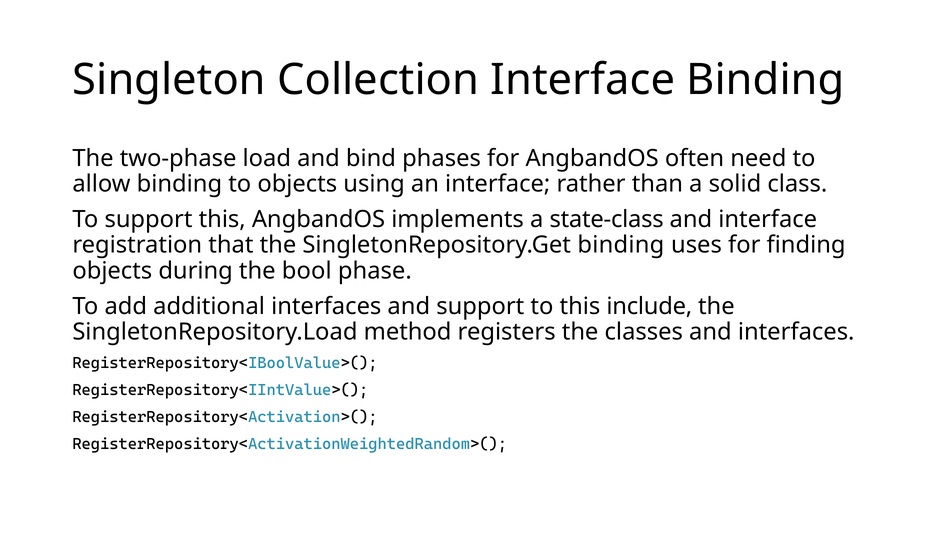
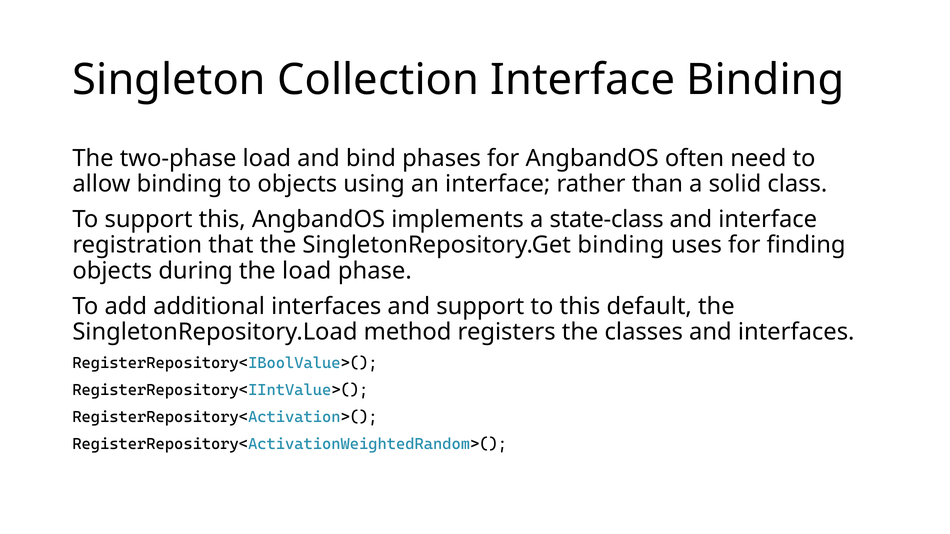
the bool: bool -> load (307, 271)
include: include -> default (649, 306)
